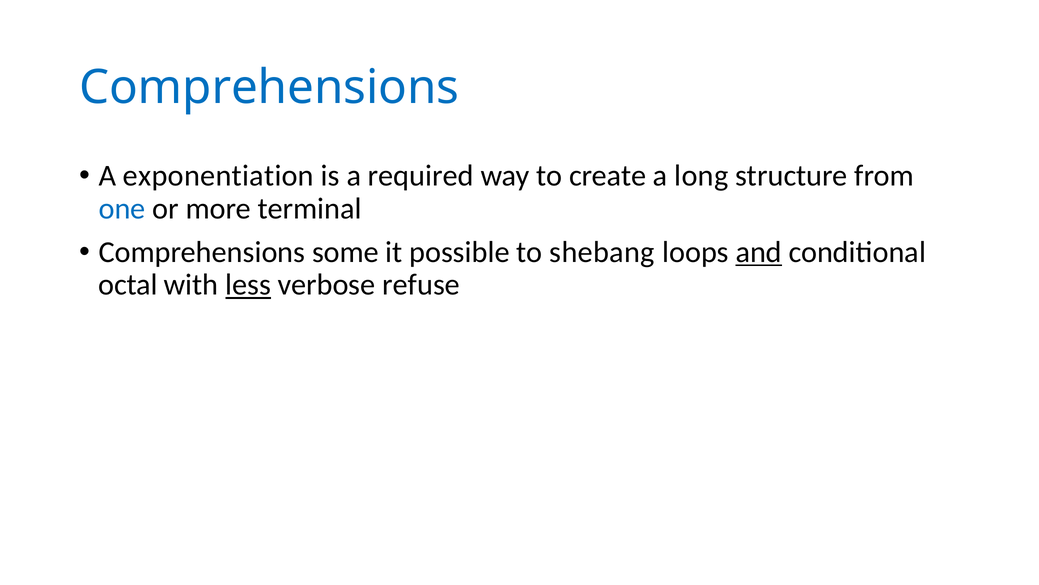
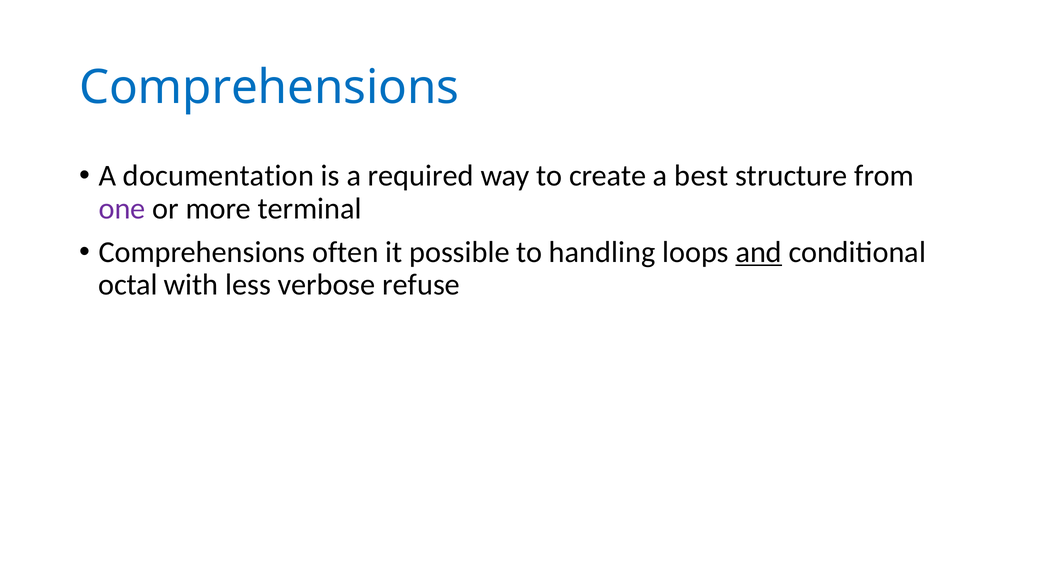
exponentiation: exponentiation -> documentation (218, 176)
long: long -> best (701, 176)
one colour: blue -> purple (122, 208)
some: some -> often (345, 252)
shebang: shebang -> handling (602, 252)
less underline: present -> none (248, 285)
